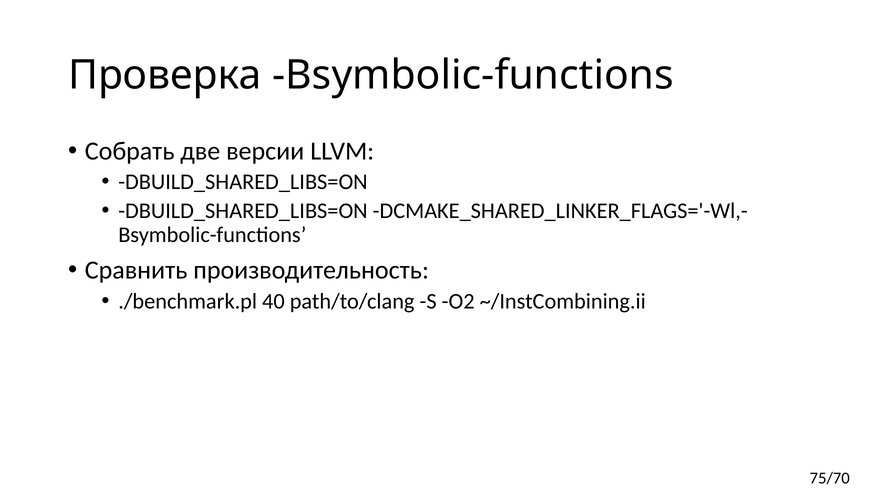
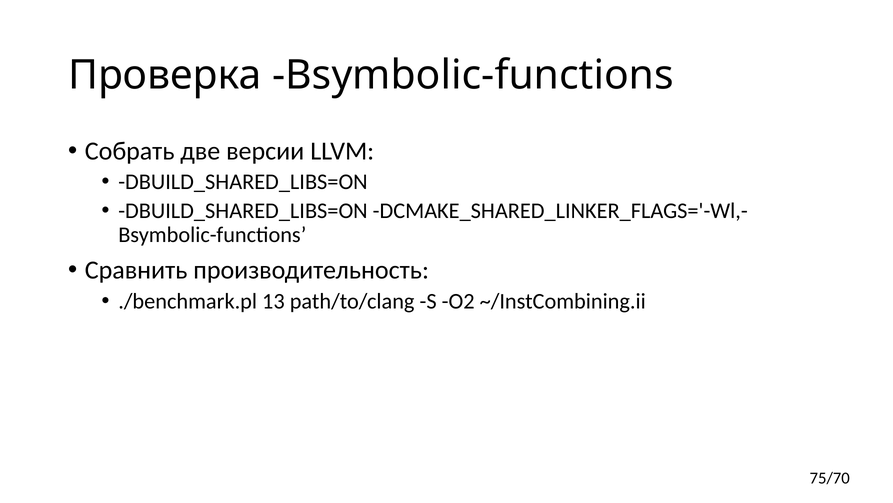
40: 40 -> 13 (273, 301)
